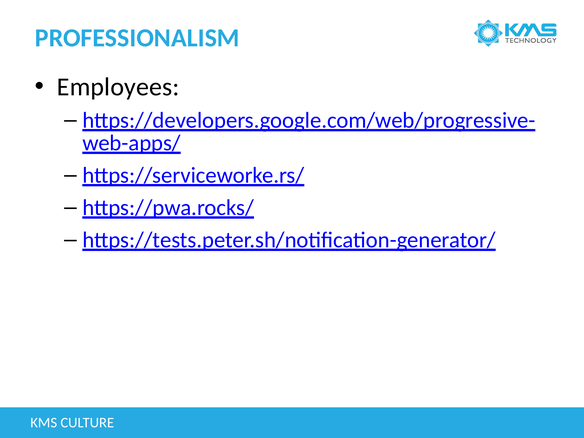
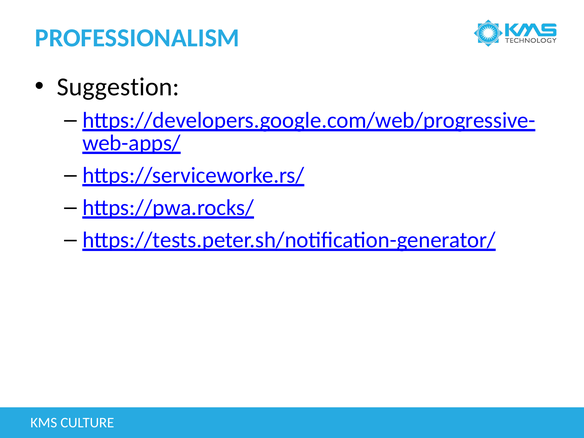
Employees: Employees -> Suggestion (118, 87)
